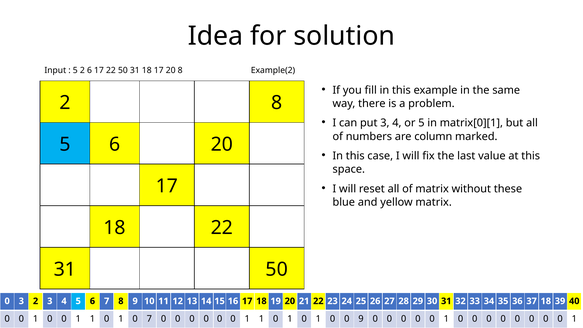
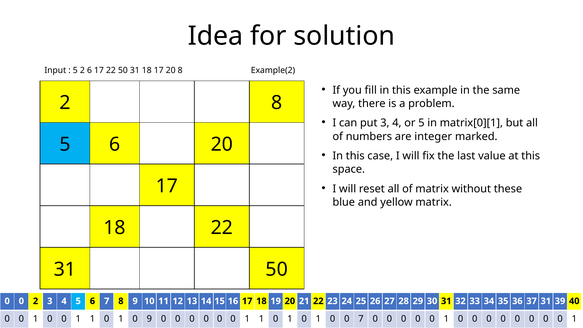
column: column -> integer (433, 136)
3: 3 -> 0 (21, 301)
37 18: 18 -> 31 (546, 301)
0 7: 7 -> 9 (149, 319)
0 9: 9 -> 7 (361, 319)
